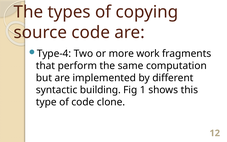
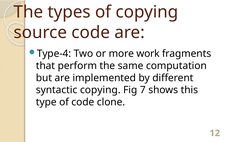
syntactic building: building -> copying (100, 90)
1: 1 -> 7 (143, 90)
